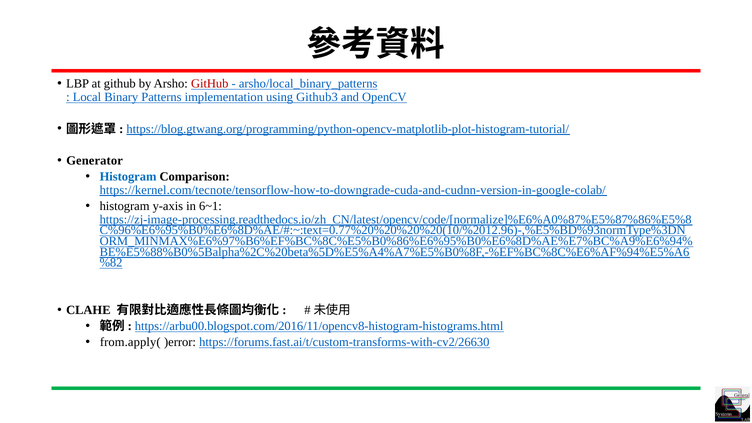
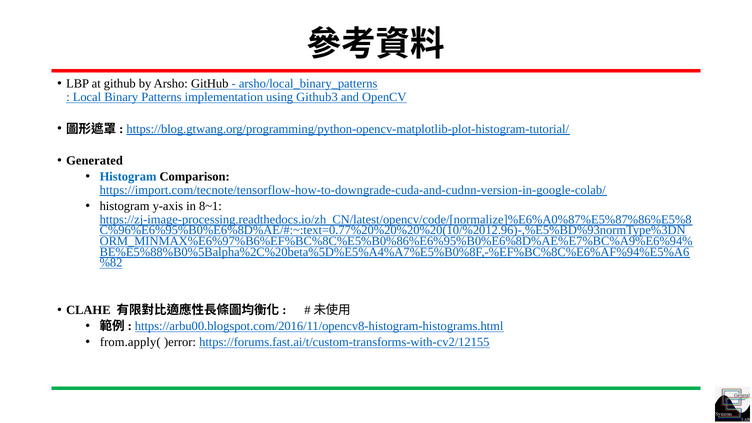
GitHub colour: red -> black (210, 84)
Generator: Generator -> Generated (95, 161)
https://kernel.com/tecnote/tensorflow-how-to-downgrade-cuda-and-cudnn-version-in-google-colab/: https://kernel.com/tecnote/tensorflow-how-to-downgrade-cuda-and-cudnn-version-in-google-colab/ -> https://import.com/tecnote/tensorflow-how-to-downgrade-cuda-and-cudnn-version-in-google-colab/ (353, 190)
6~1: 6~1 -> 8~1 (210, 206)
https://forums.fast.ai/t/custom-transforms-with-cv2/26630: https://forums.fast.ai/t/custom-transforms-with-cv2/26630 -> https://forums.fast.ai/t/custom-transforms-with-cv2/12155 (344, 342)
